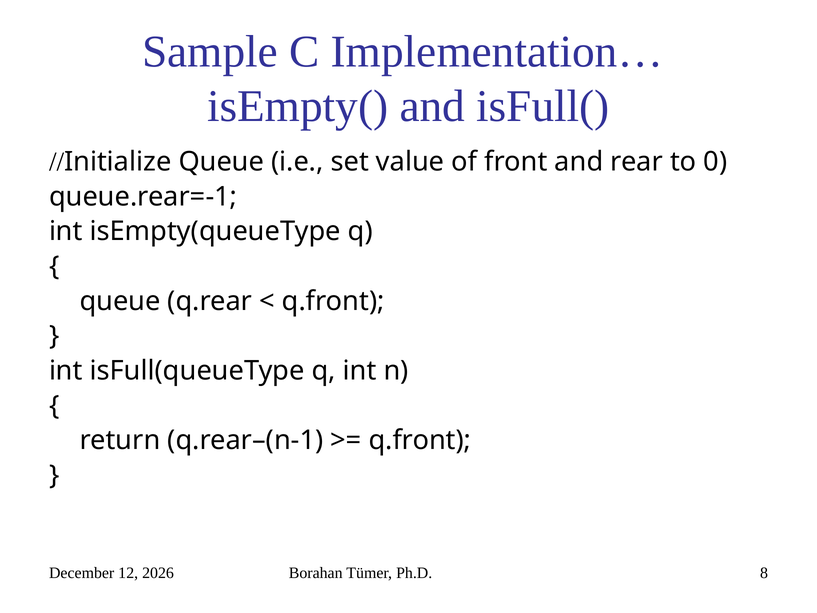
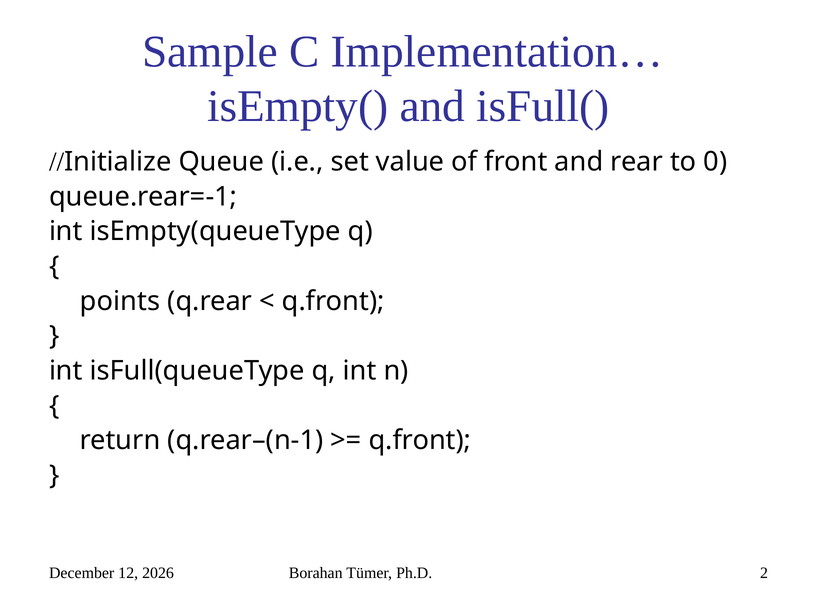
queue: queue -> points (120, 301)
8: 8 -> 2 (764, 573)
